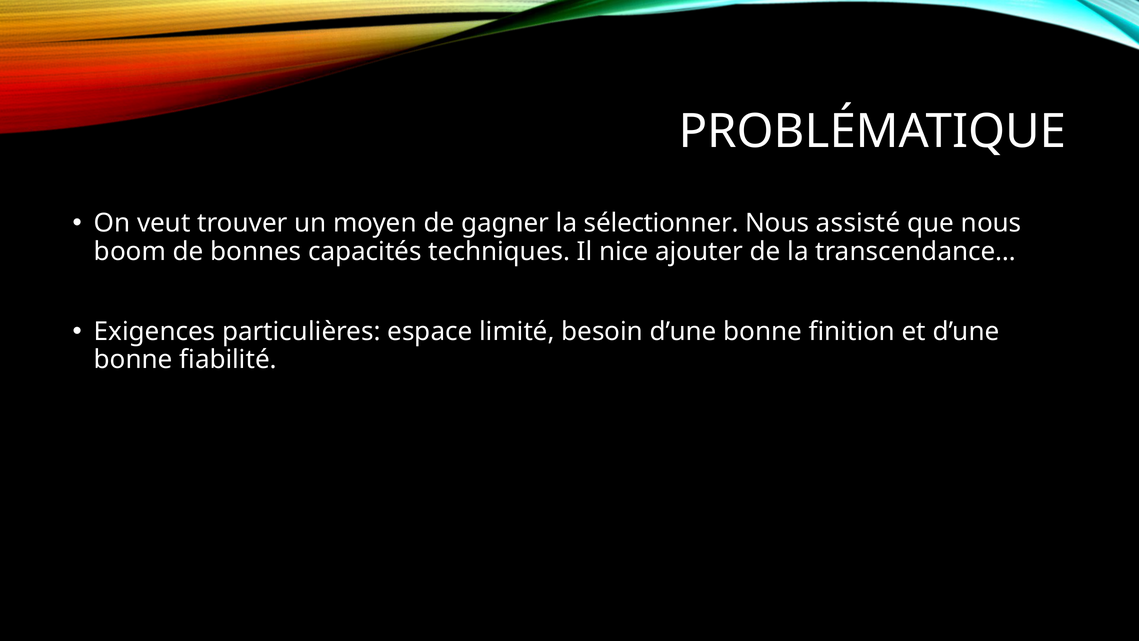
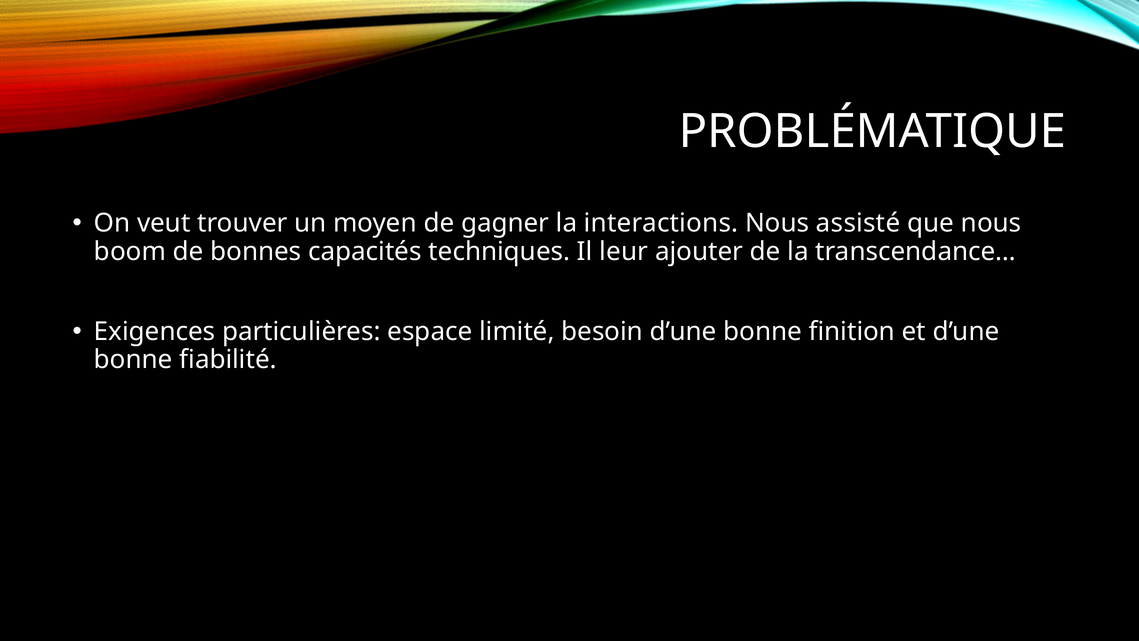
sélectionner: sélectionner -> interactions (661, 223)
nice: nice -> leur (624, 251)
